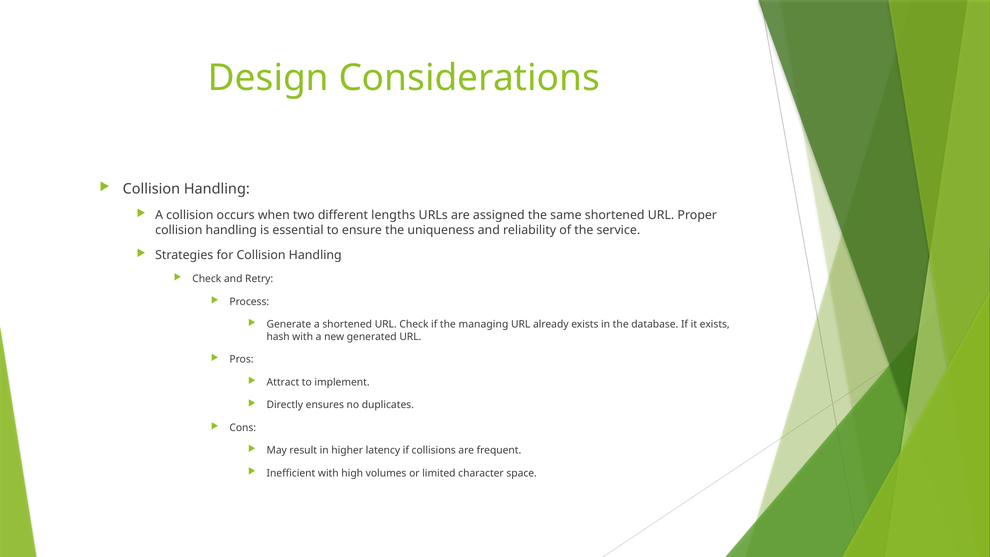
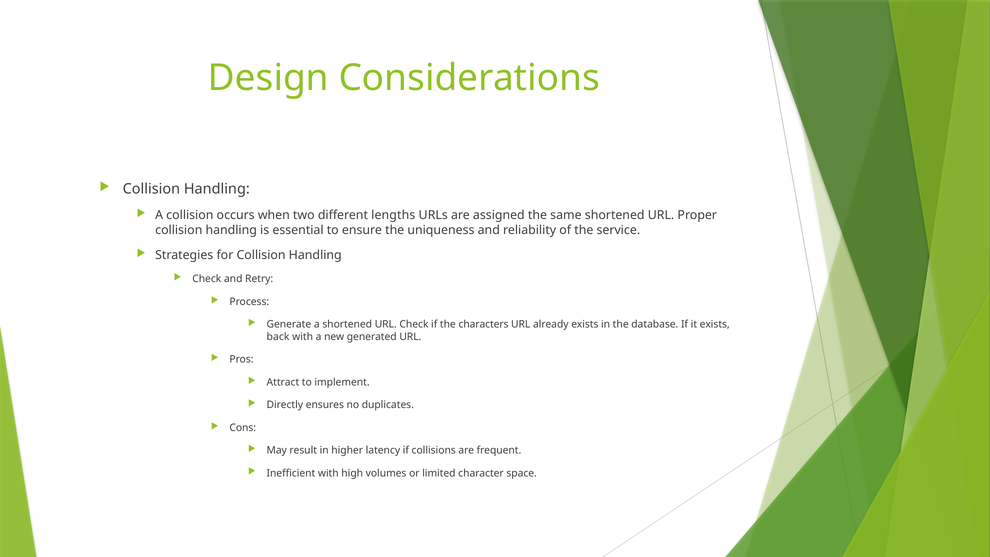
managing: managing -> characters (484, 324)
hash: hash -> back (278, 337)
